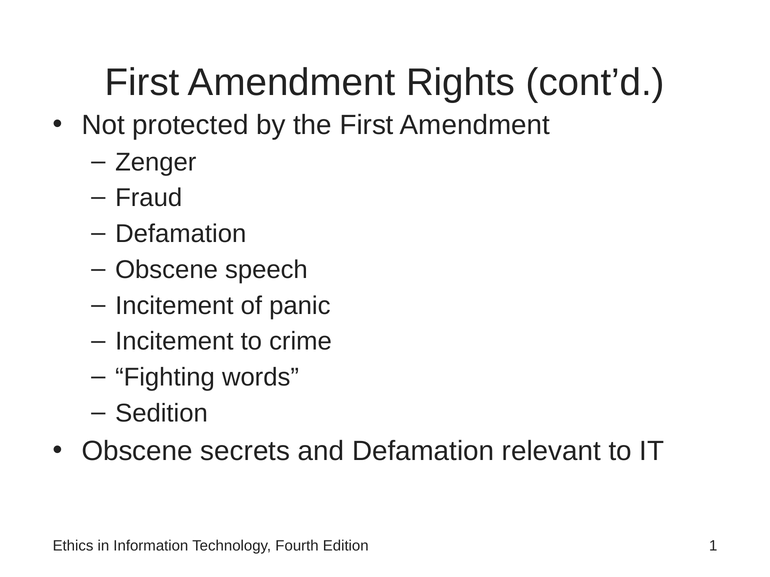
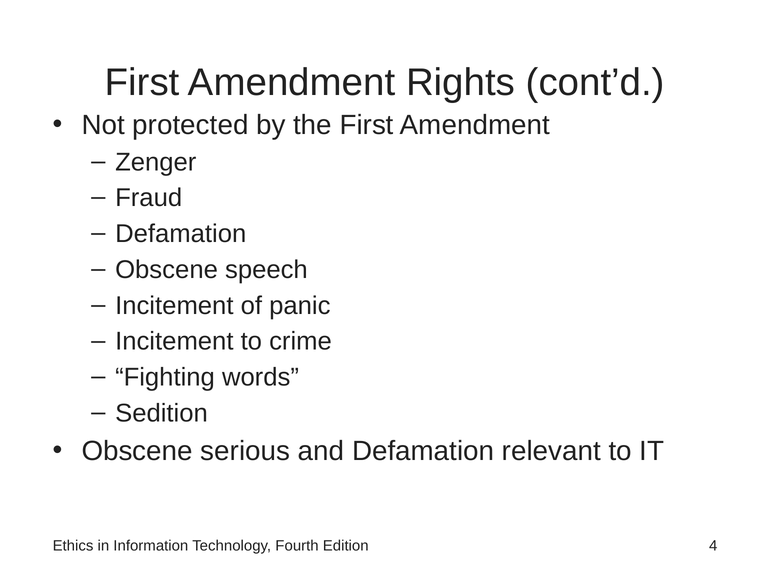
secrets: secrets -> serious (245, 451)
1: 1 -> 4 (713, 546)
